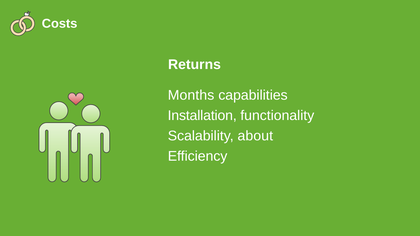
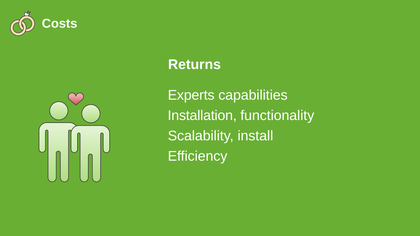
Months: Months -> Experts (191, 95)
about: about -> install (255, 136)
